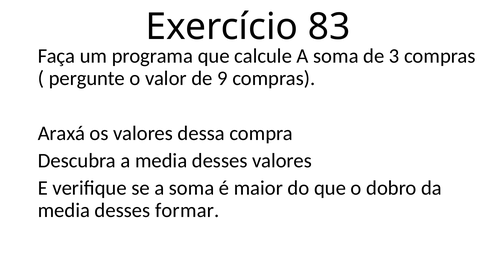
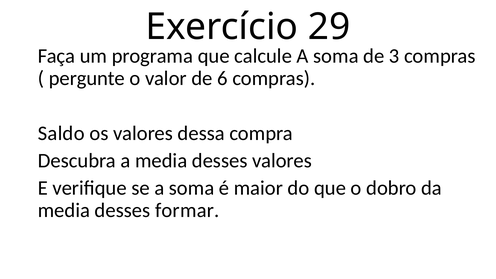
83: 83 -> 29 (329, 27)
9: 9 -> 6 (222, 78)
Araxá: Araxá -> Saldo (61, 133)
